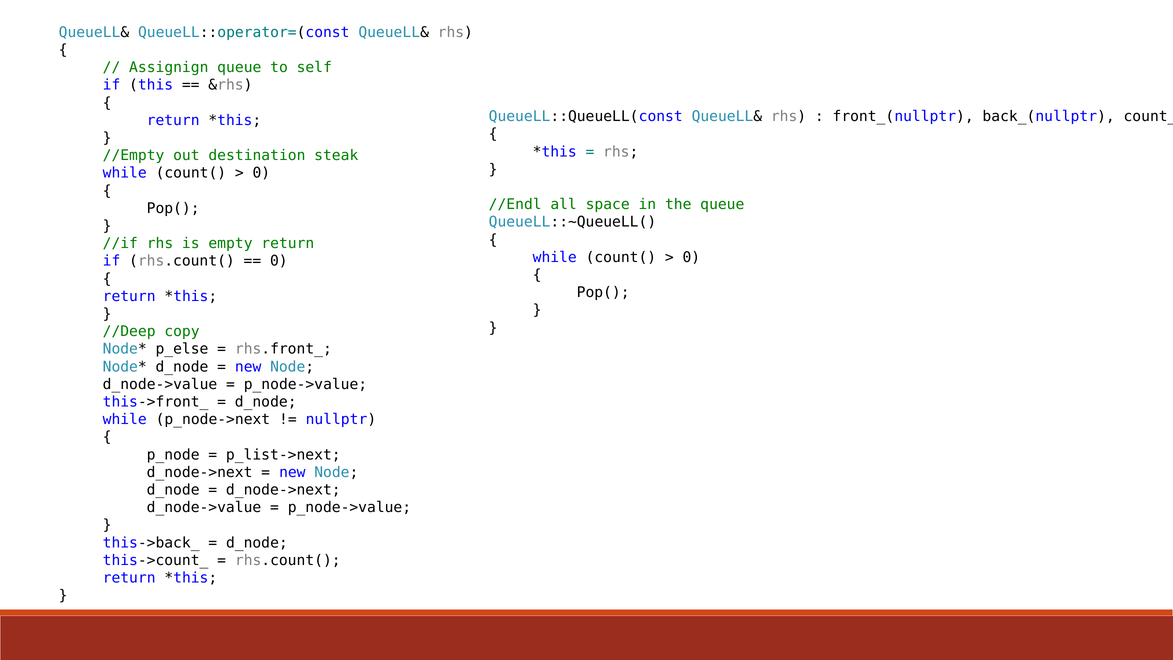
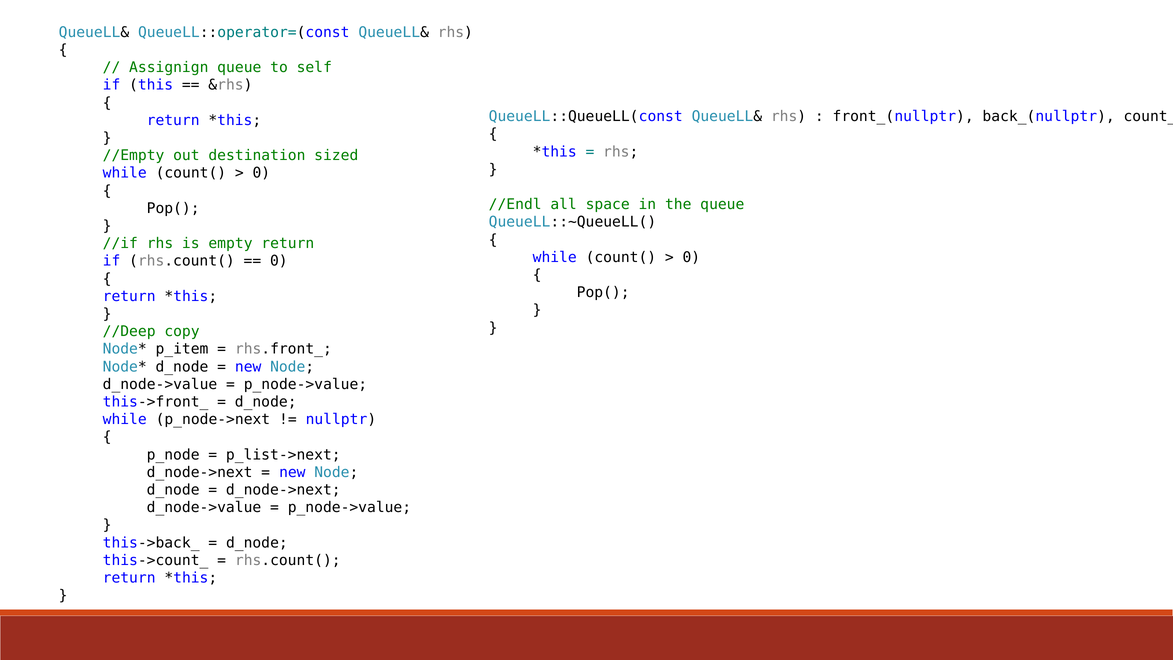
steak: steak -> sized (336, 155)
p_else: p_else -> p_item (182, 349)
